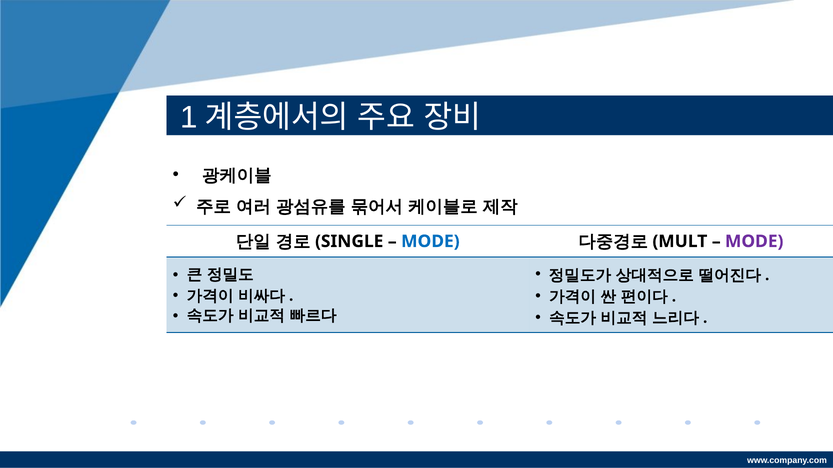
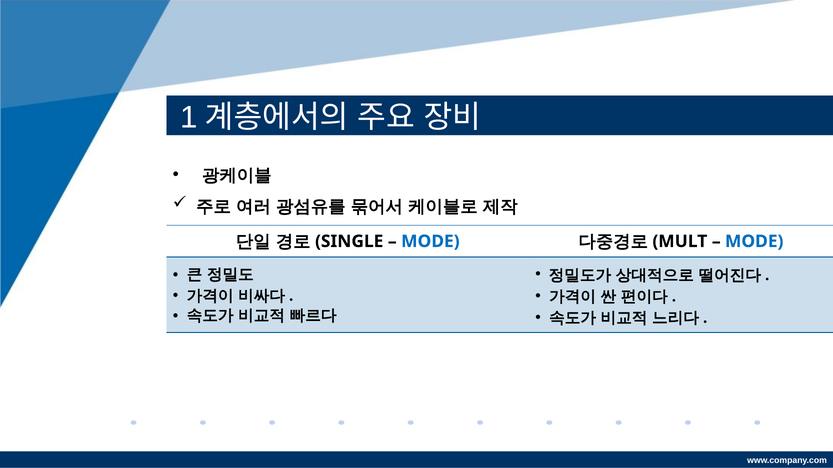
MODE colour: purple -> blue (754, 242)
